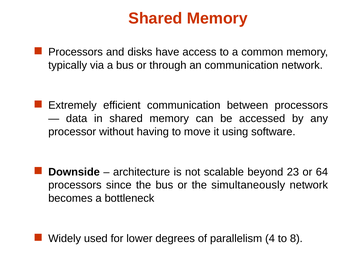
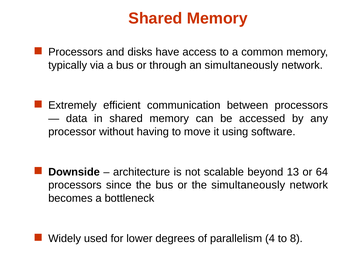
an communication: communication -> simultaneously (241, 65)
23: 23 -> 13 (293, 172)
